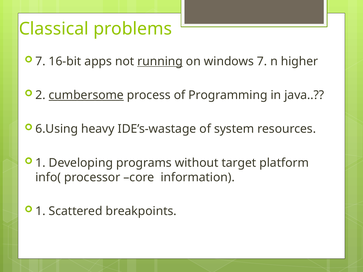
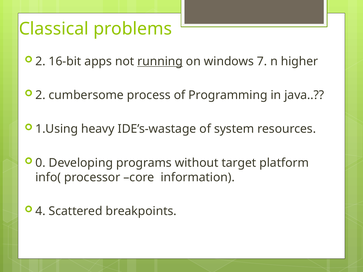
7: 7 -> 2 (40, 61)
cumbersome underline: present -> none (86, 95)
6.Using: 6.Using -> 1.Using (57, 129)
1: 1 -> 0 (40, 163)
1: 1 -> 4 (40, 211)
